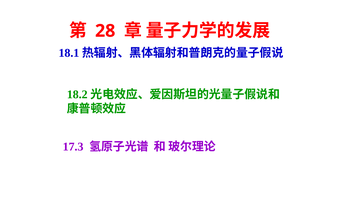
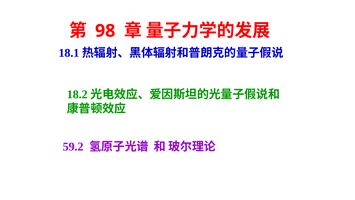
28: 28 -> 98 (105, 31)
17.3: 17.3 -> 59.2 (73, 146)
